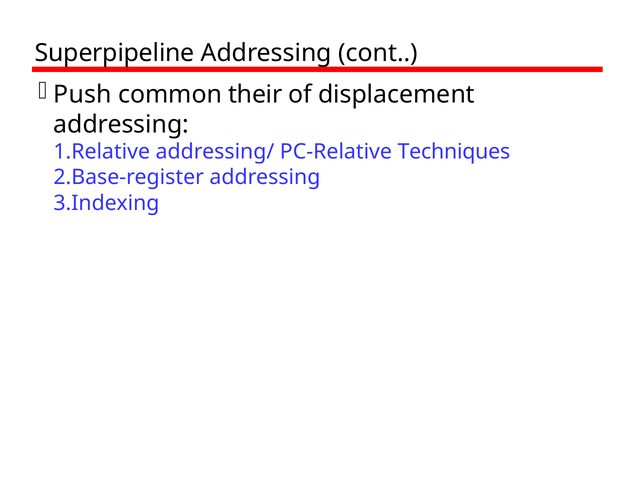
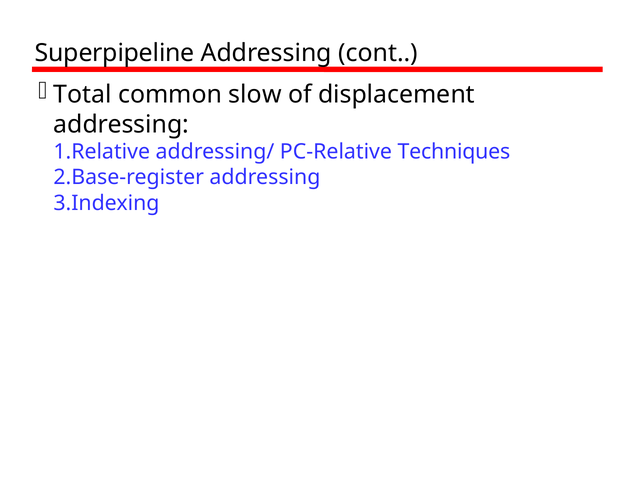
Push: Push -> Total (83, 94)
their: their -> slow (255, 94)
